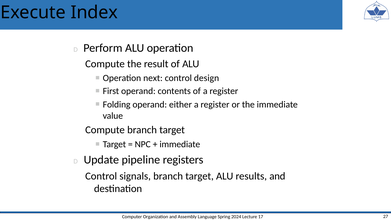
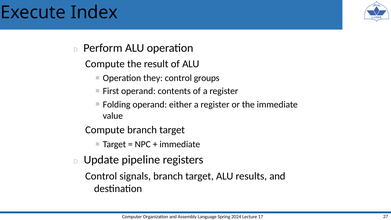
next: next -> they (153, 78)
design: design -> groups (207, 78)
